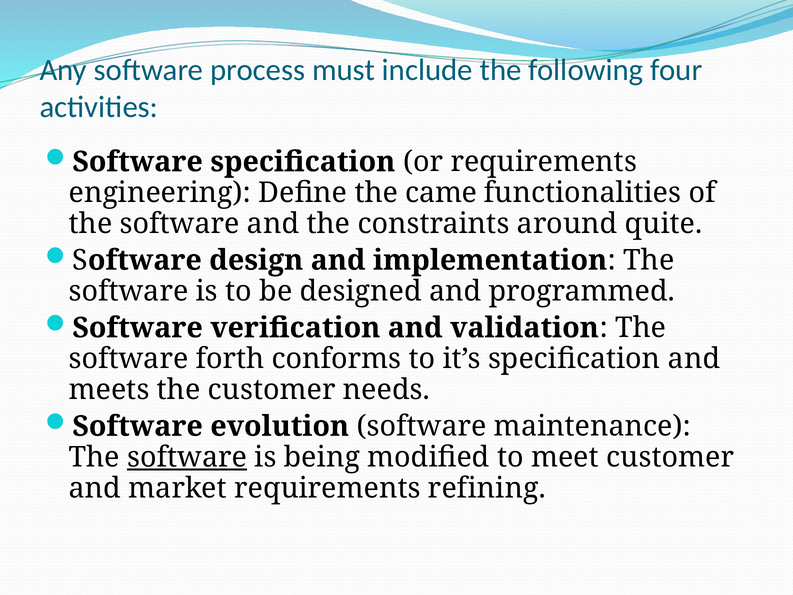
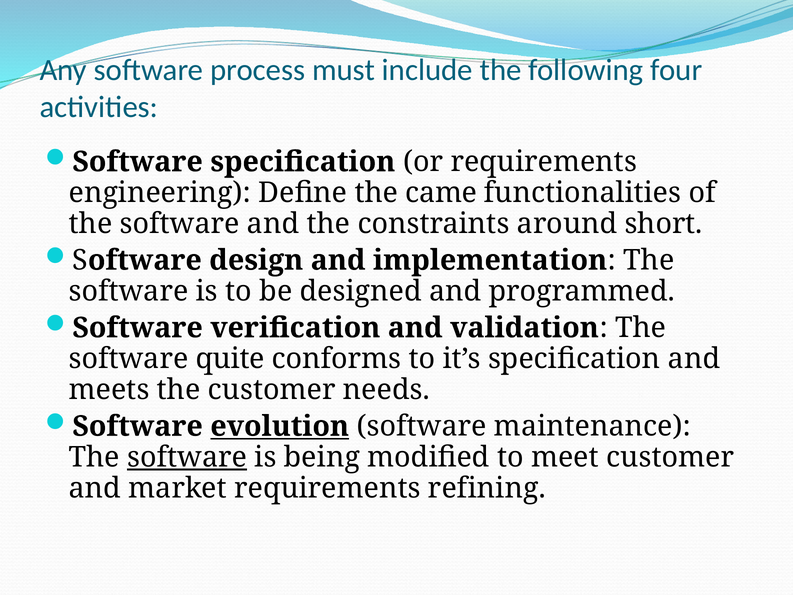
quite: quite -> short (664, 224)
forth: forth -> quite (230, 359)
evolution underline: none -> present (280, 426)
